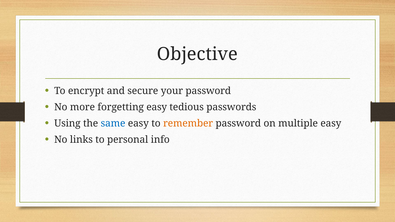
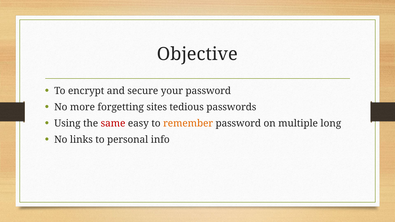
forgetting easy: easy -> sites (157, 107)
same colour: blue -> red (113, 124)
multiple easy: easy -> long (331, 124)
